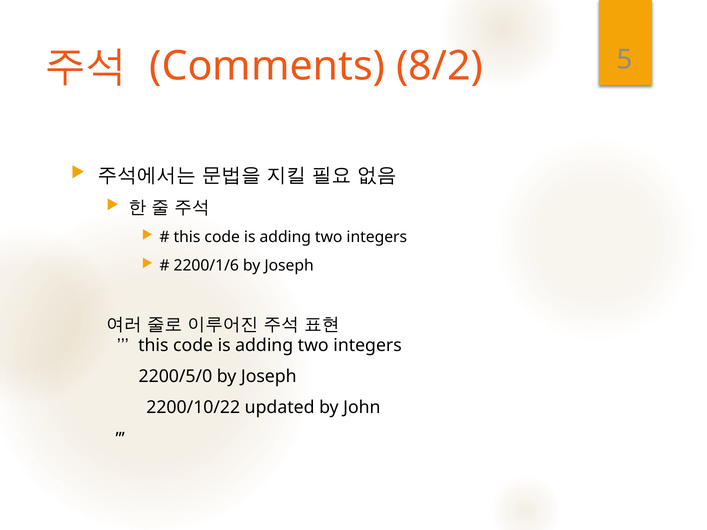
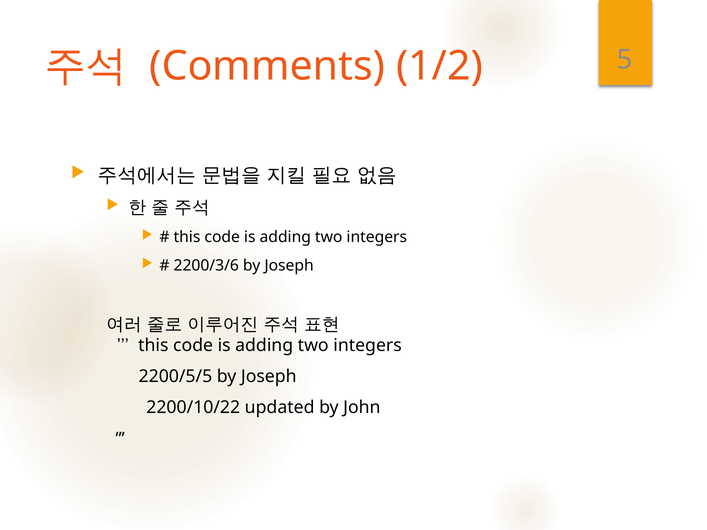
8/2: 8/2 -> 1/2 (440, 66)
2200/1/6: 2200/1/6 -> 2200/3/6 (206, 266)
2200/5/0: 2200/5/0 -> 2200/5/5 (175, 377)
